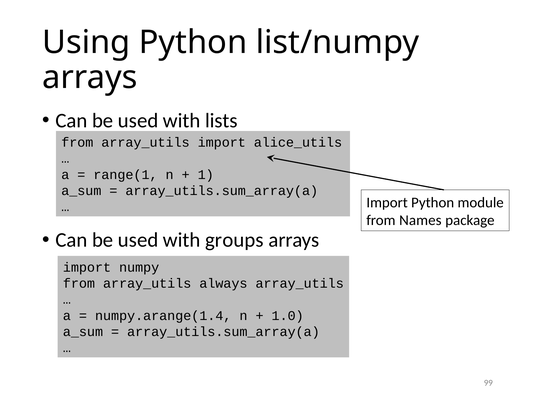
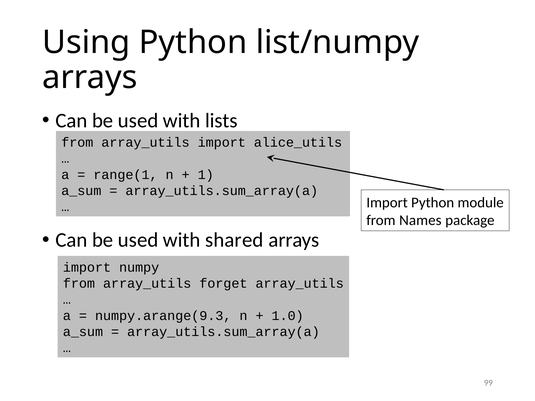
groups: groups -> shared (234, 240)
always: always -> forget (223, 284)
numpy.arange(1.4: numpy.arange(1.4 -> numpy.arange(9.3 (163, 316)
